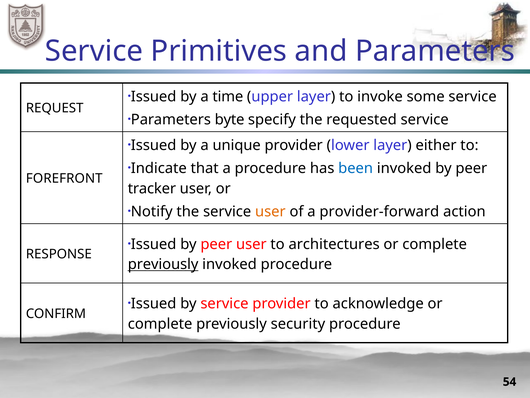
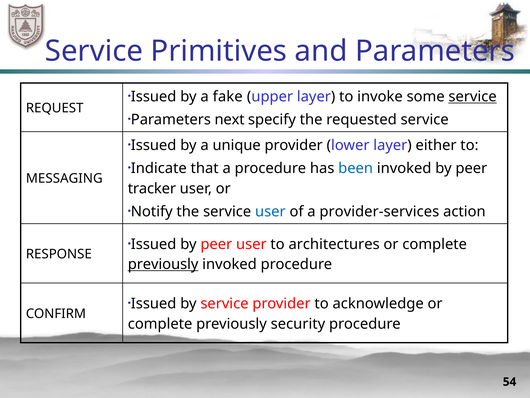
time: time -> fake (228, 96)
service underline: none -> present (473, 96)
byte: byte -> next (230, 120)
FOREFRONT: FOREFRONT -> MESSAGING (64, 178)
user colour: orange -> blue (270, 211)
provider-forward: provider-forward -> provider-services (379, 211)
